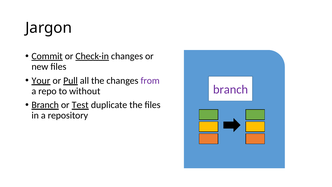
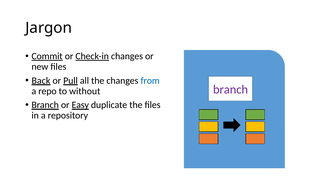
Your: Your -> Back (41, 81)
from colour: purple -> blue (150, 81)
Test: Test -> Easy (80, 105)
